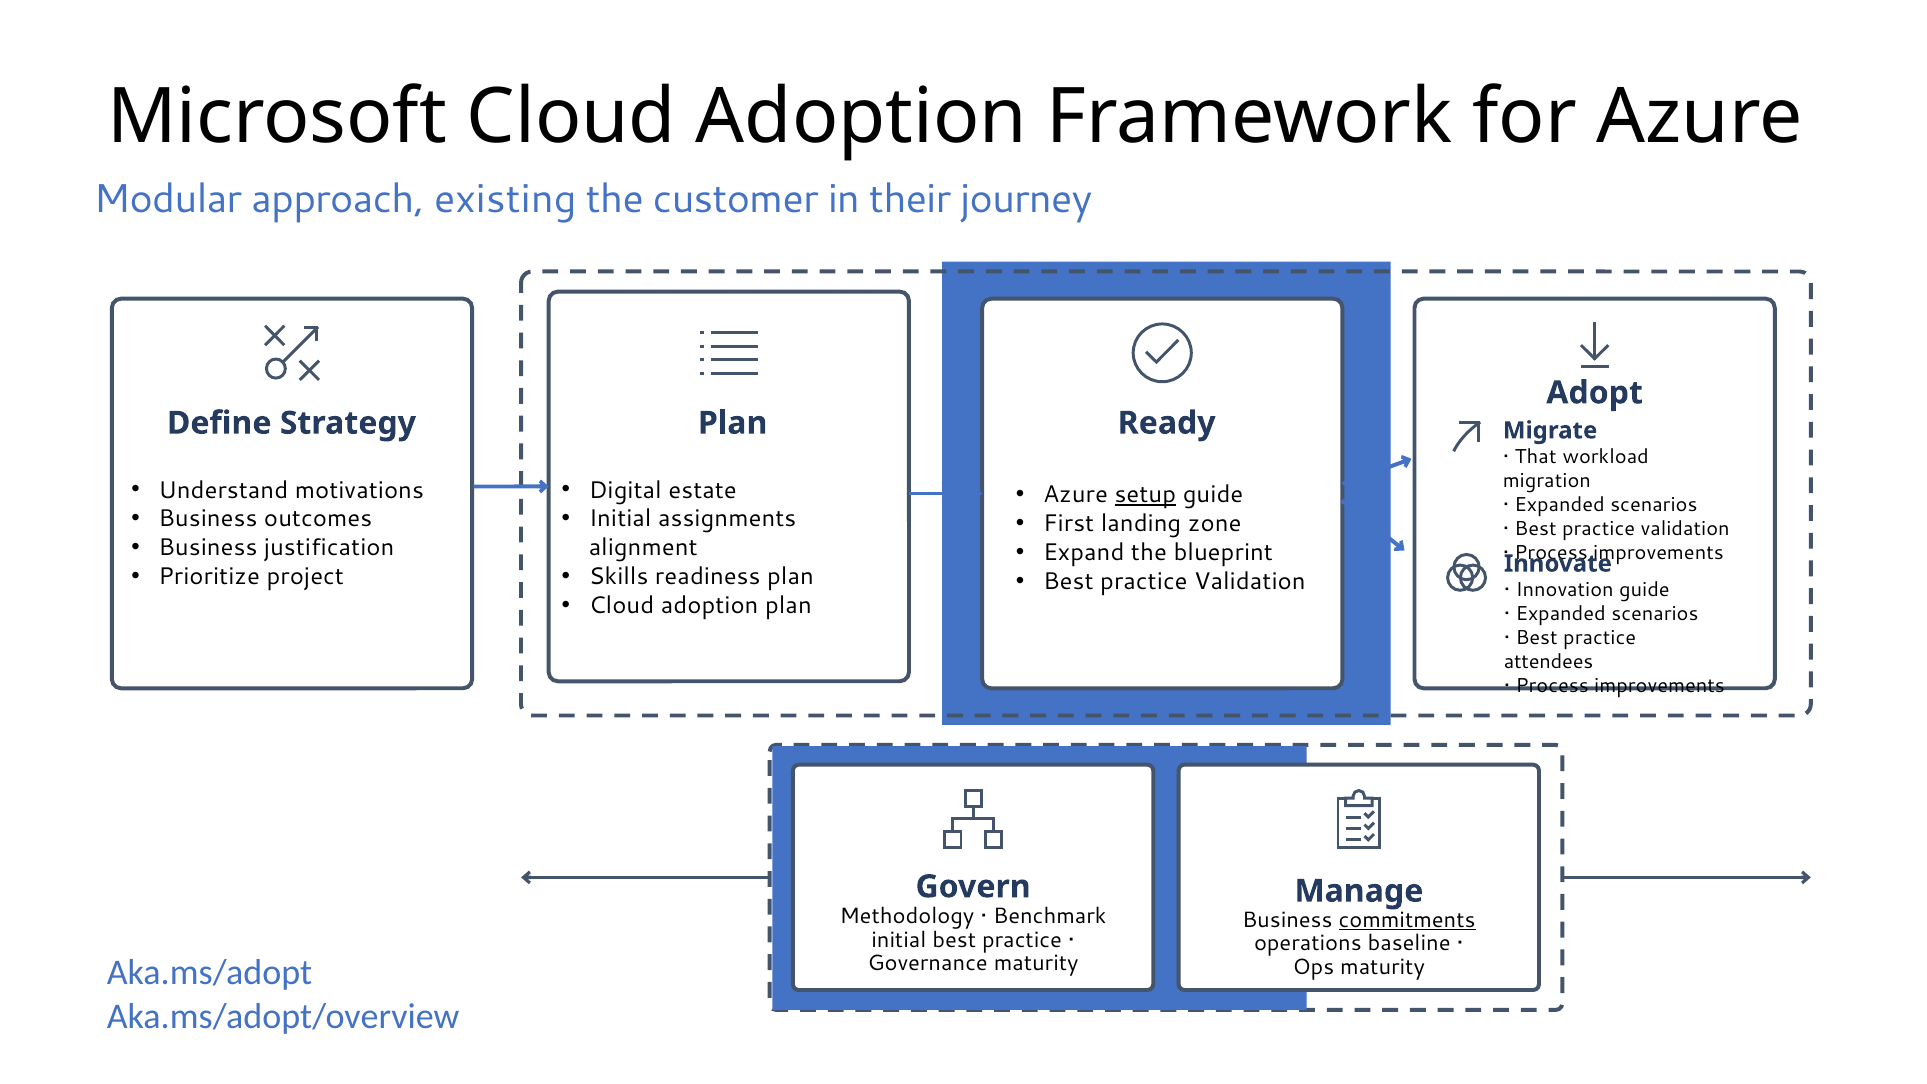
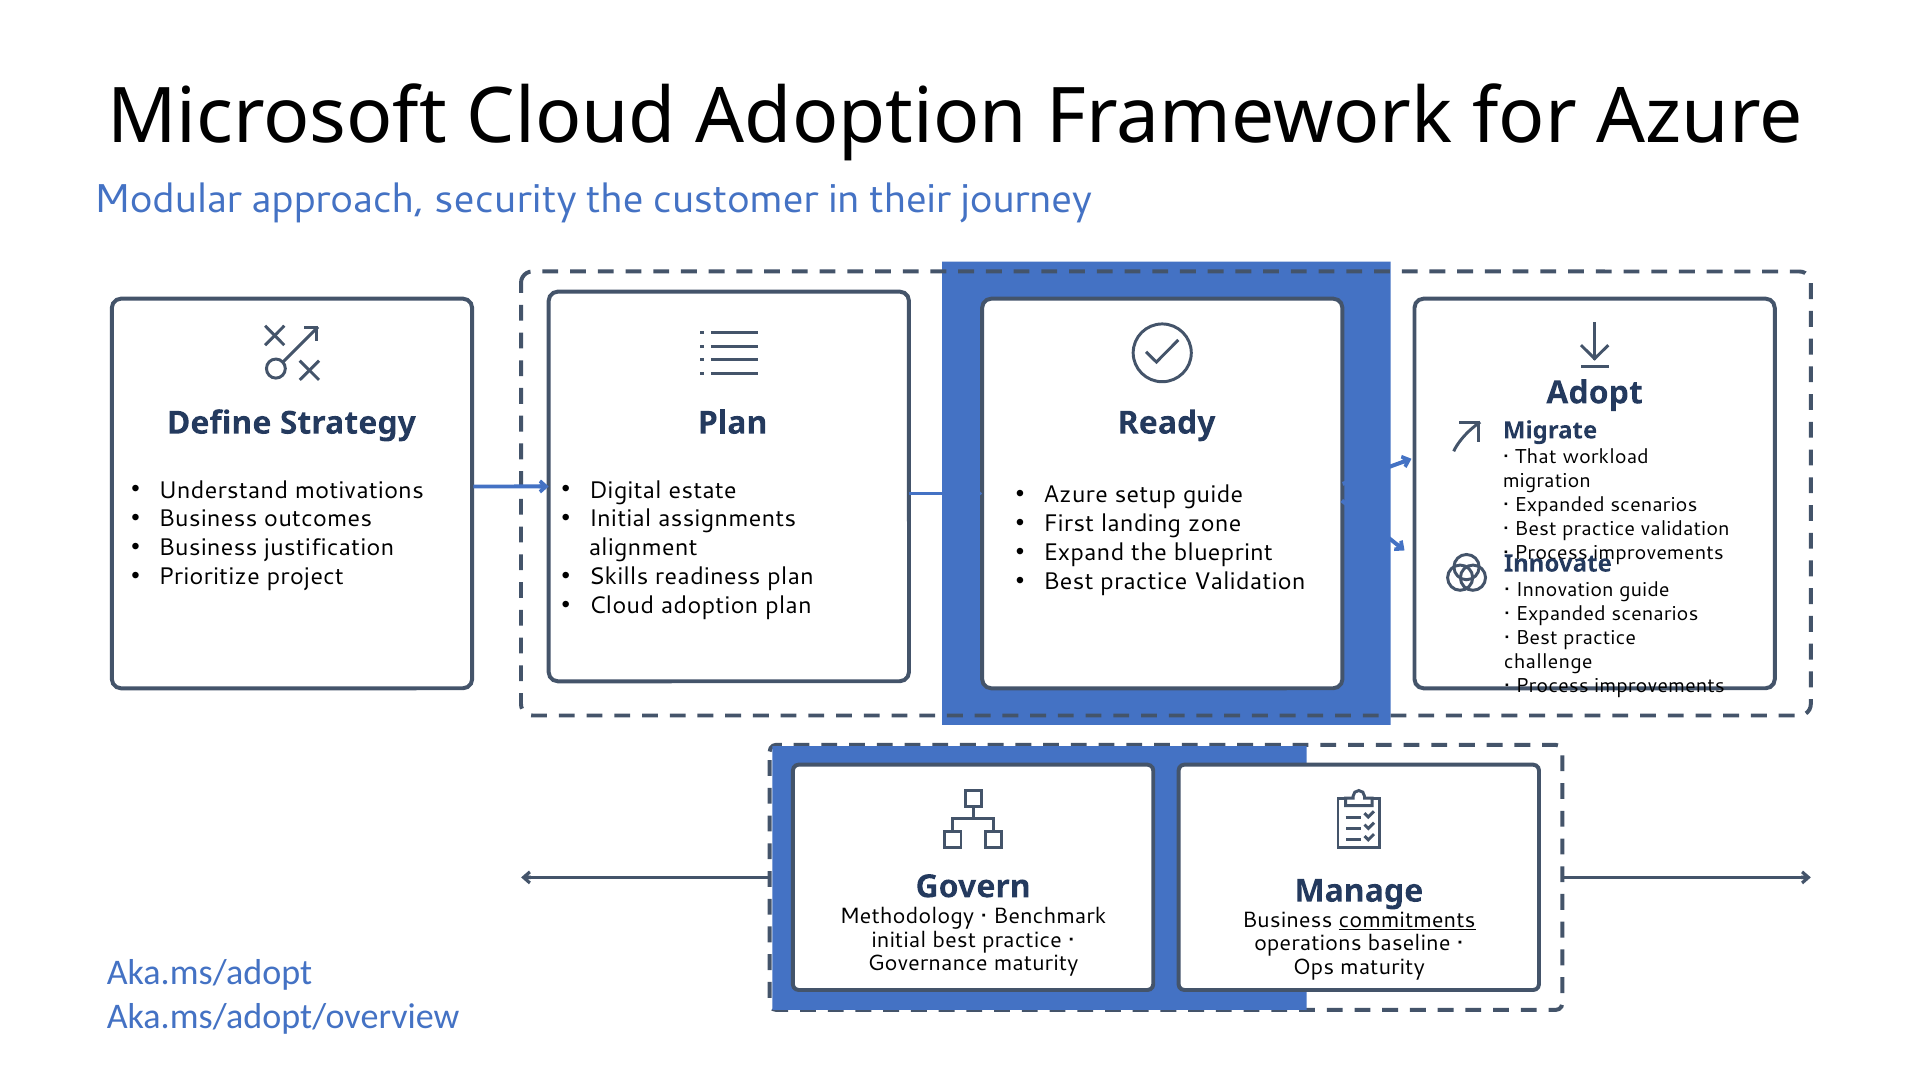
existing: existing -> security (505, 199)
setup underline: present -> none (1145, 495)
attendees: attendees -> challenge (1548, 662)
